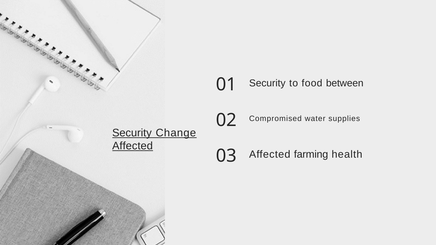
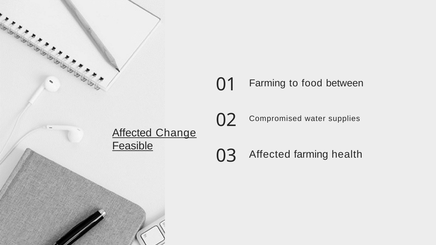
Security: Security -> Farming (267, 83)
Security: Security -> Affected (132, 133)
Affected: Affected -> Feasible (133, 146)
